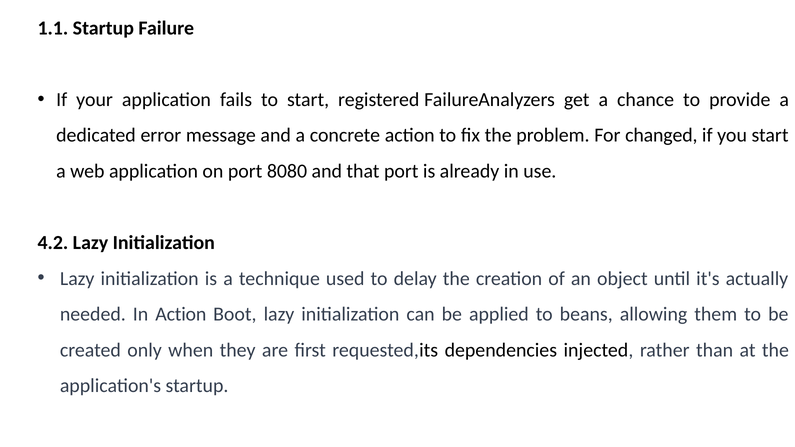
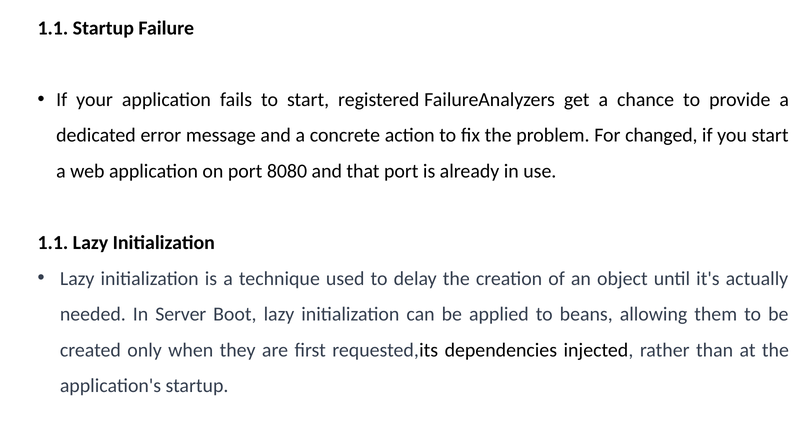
4.2: 4.2 -> 1.1 (53, 243)
In Action: Action -> Server (181, 314)
